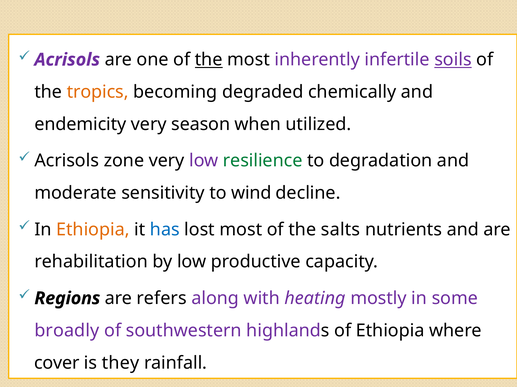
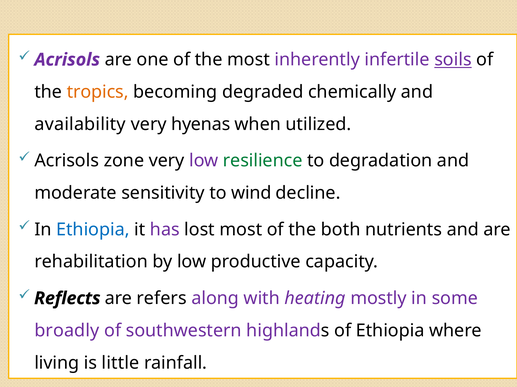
the underline: present -> none (209, 60)
endemicity: endemicity -> availability (80, 124)
season: season -> hyenas (201, 124)
Ethiopia colour: orange -> blue (93, 230)
has colour: blue -> purple (165, 230)
salts: salts -> both (341, 230)
Regions: Regions -> Reflects (67, 299)
cover: cover -> living (57, 363)
they: they -> little (120, 363)
